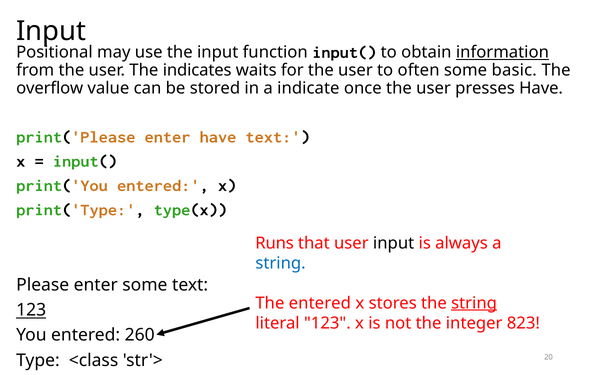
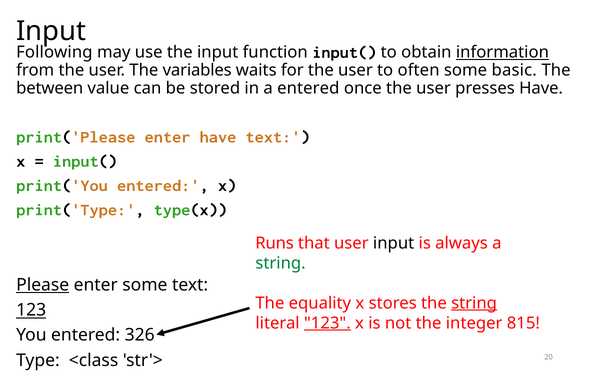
Positional: Positional -> Following (54, 52)
indicates: indicates -> variables (197, 70)
overflow: overflow -> between (50, 88)
a indicate: indicate -> entered (308, 88)
string colour: blue -> green (281, 263)
Please underline: none -> present (43, 285)
The entered: entered -> equality (320, 303)
123 underline: none -> present (327, 323)
823: 823 -> 815 (523, 323)
260: 260 -> 326 (140, 335)
